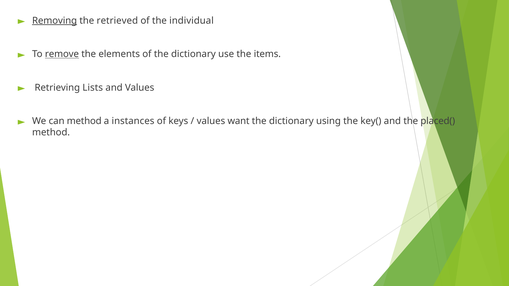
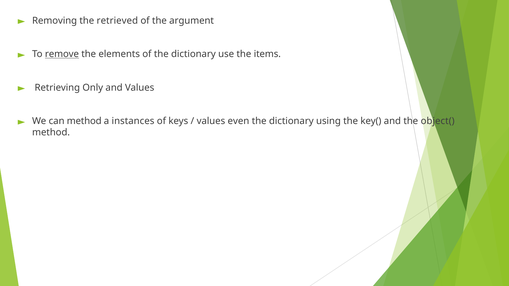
Removing underline: present -> none (55, 21)
individual: individual -> argument (192, 21)
Lists: Lists -> Only (93, 88)
want: want -> even (238, 121)
placed(: placed( -> object( (438, 121)
